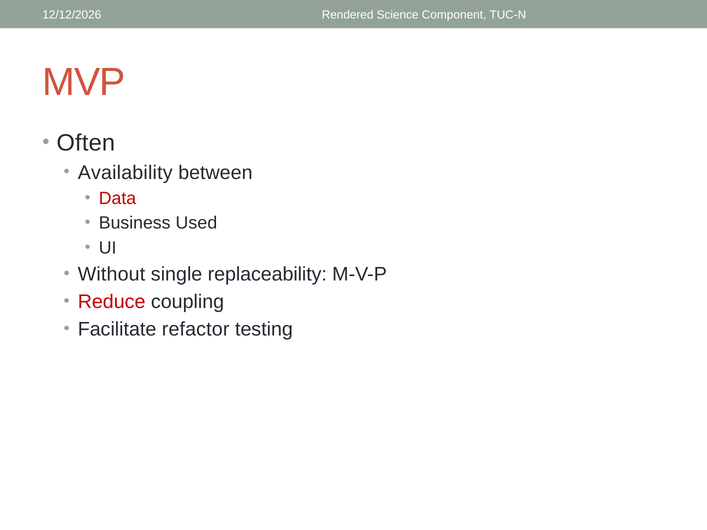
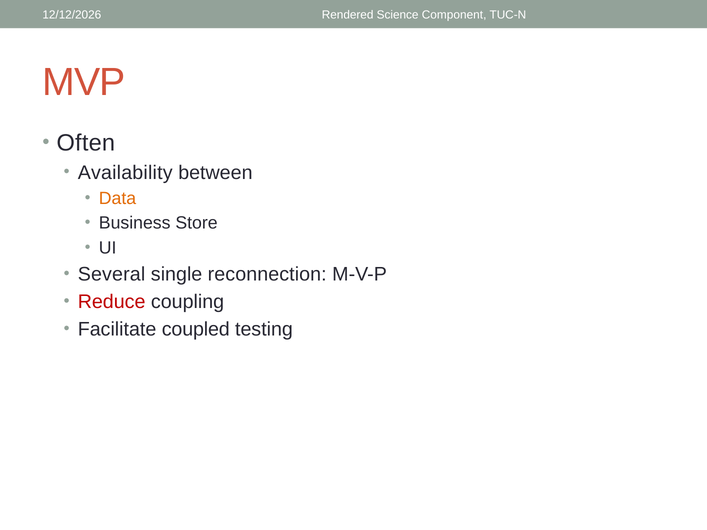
Data colour: red -> orange (118, 198)
Used: Used -> Store (196, 223)
Without: Without -> Several (112, 274)
replaceability: replaceability -> reconnection (267, 274)
refactor: refactor -> coupled (196, 329)
